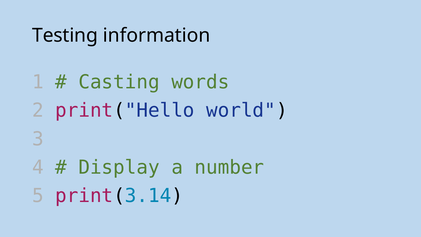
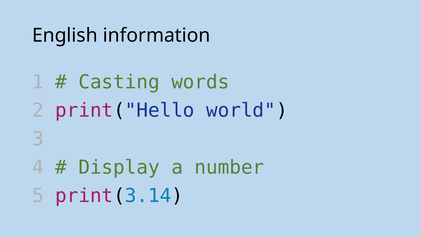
Testing: Testing -> English (65, 35)
